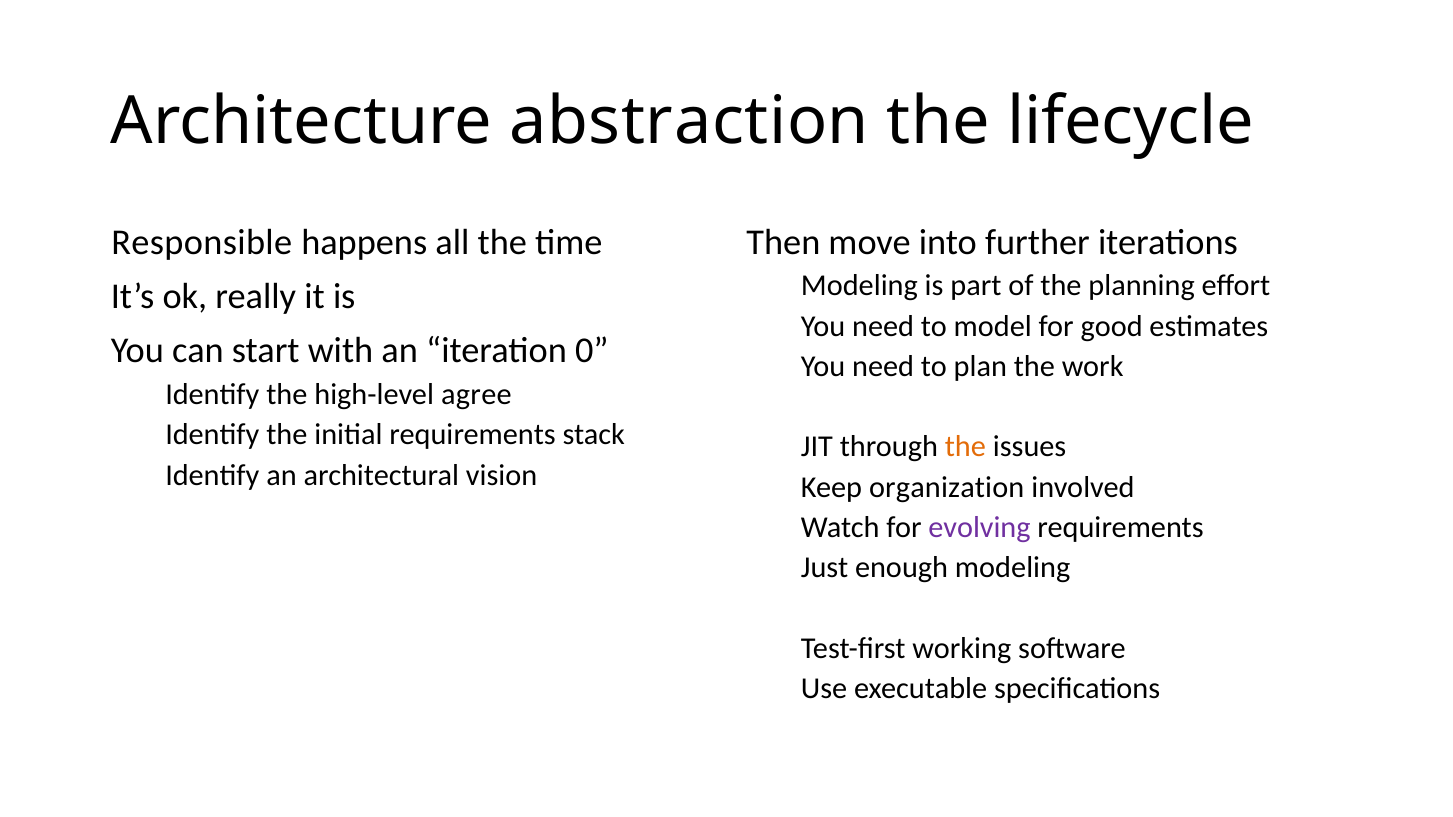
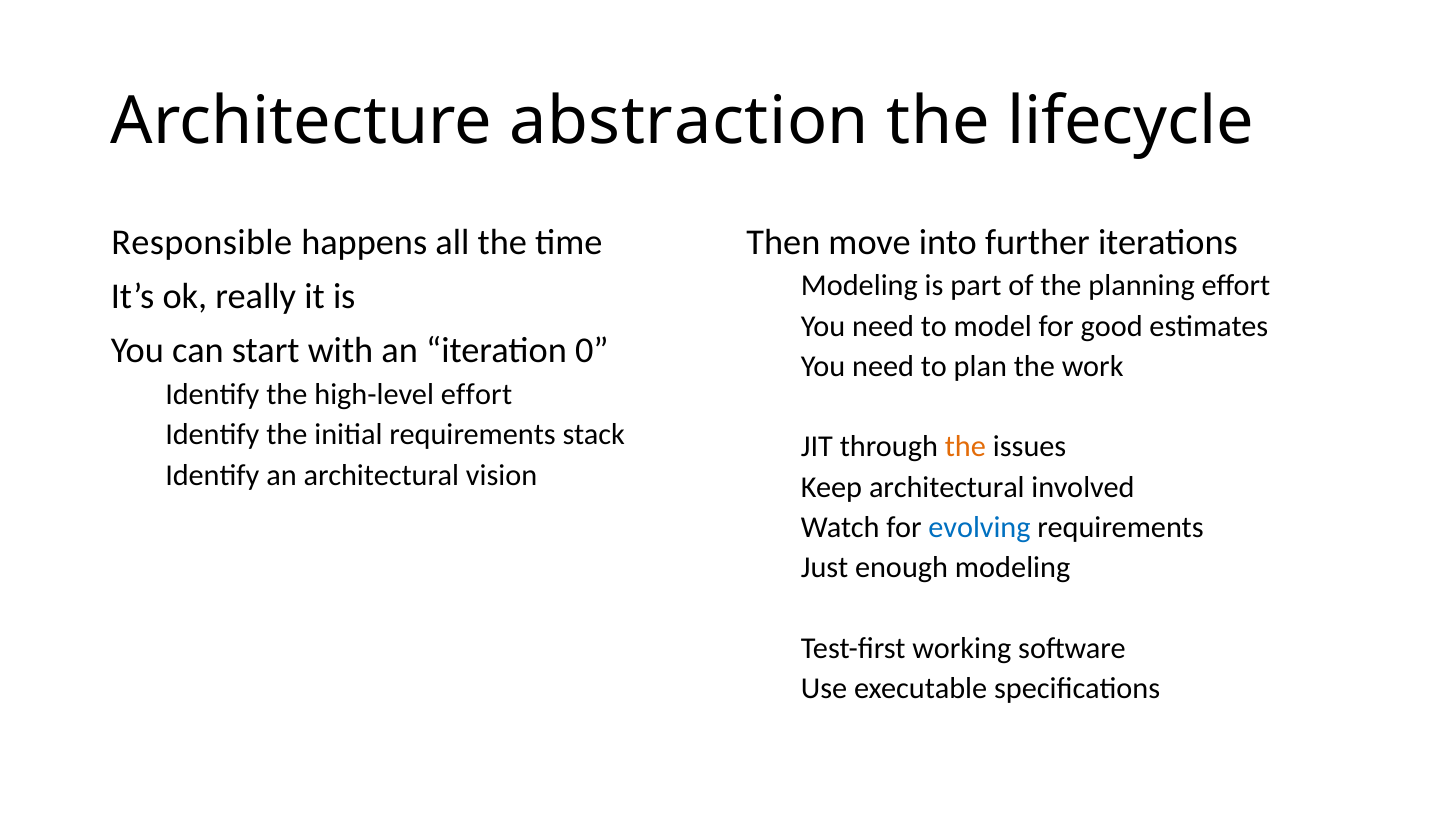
high-level agree: agree -> effort (476, 395)
Keep organization: organization -> architectural (947, 487)
evolving colour: purple -> blue (979, 528)
